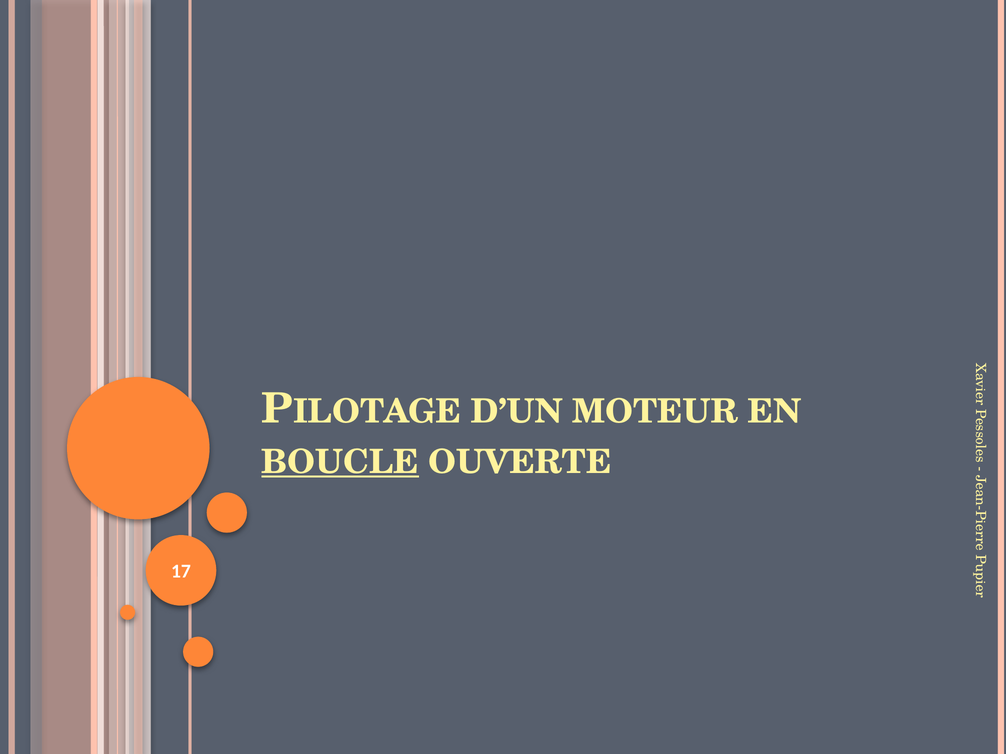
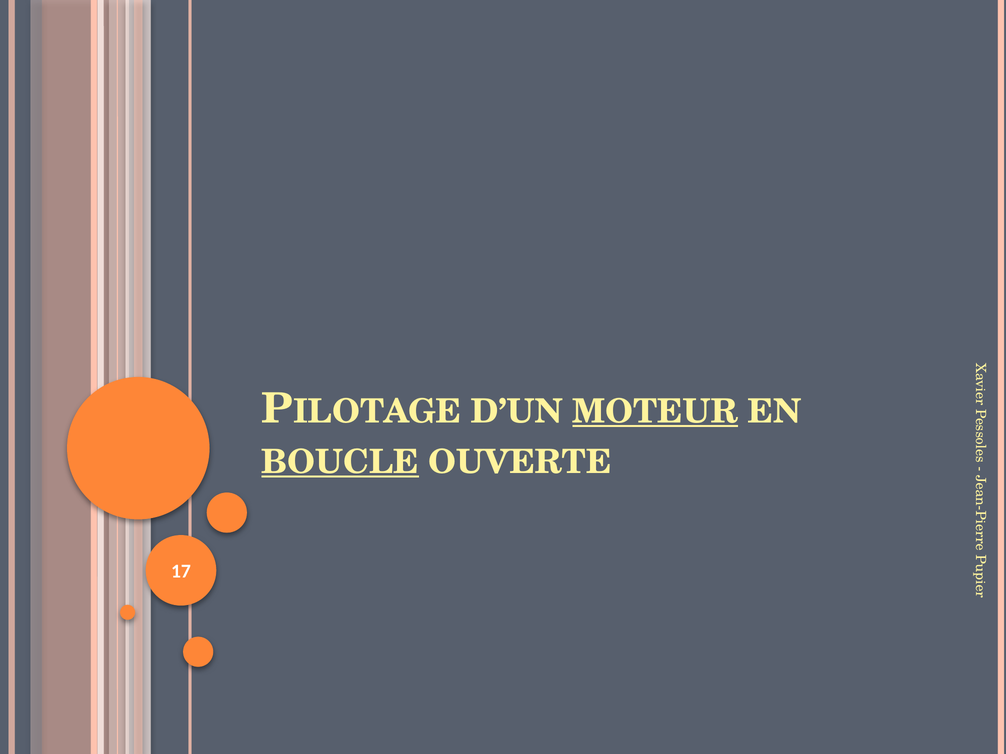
MOTEUR underline: none -> present (655, 412)
